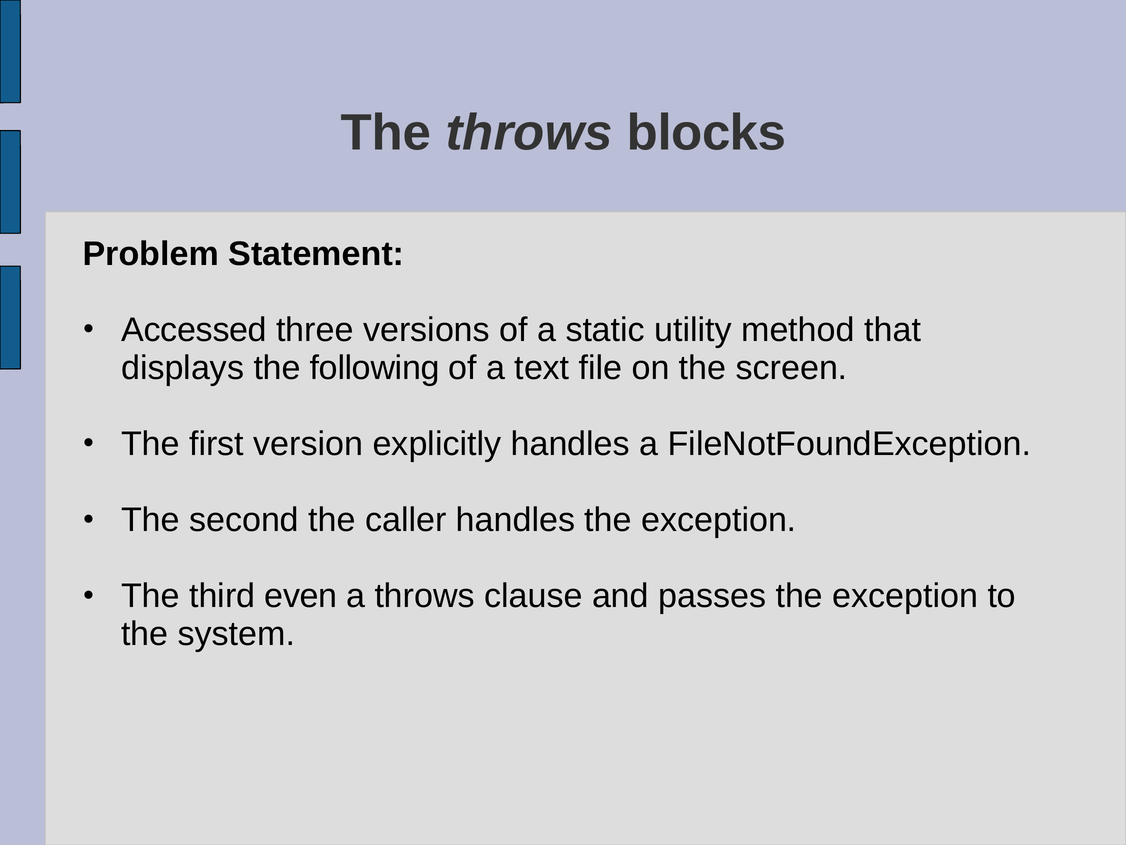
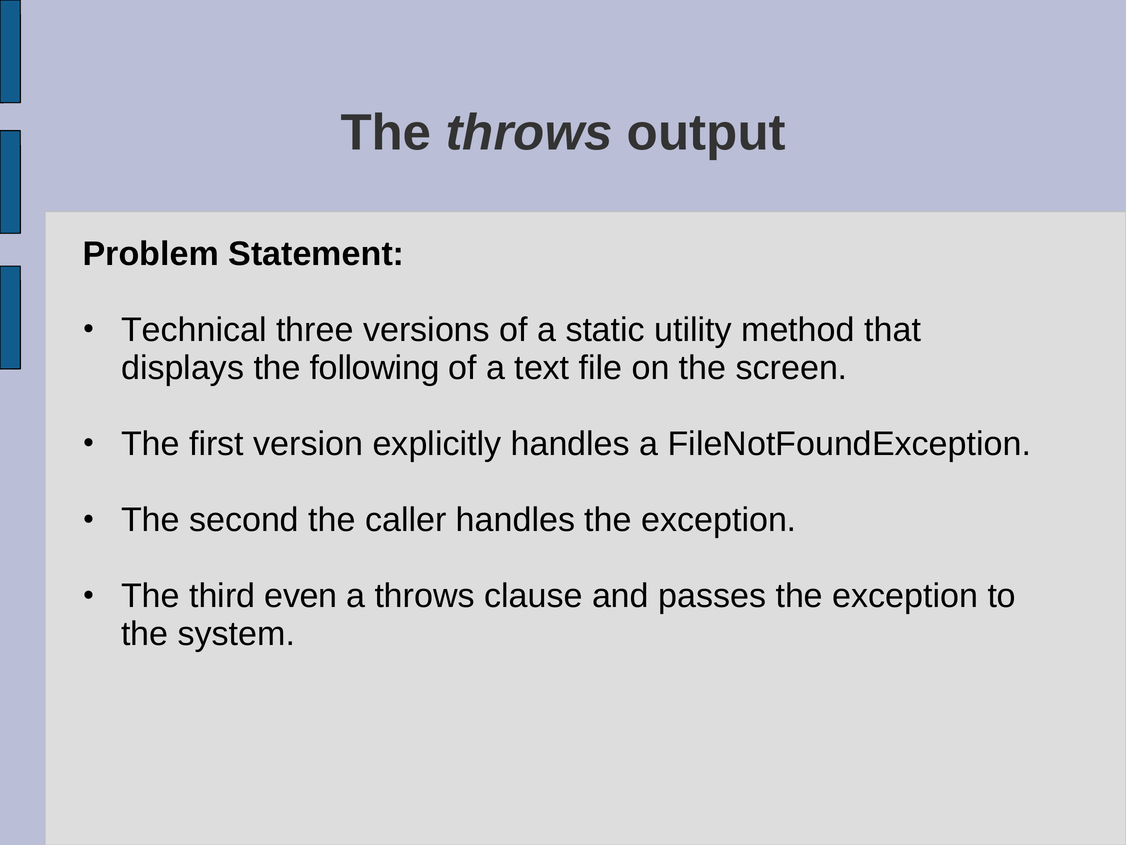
blocks: blocks -> output (706, 133)
Accessed: Accessed -> Technical (194, 330)
